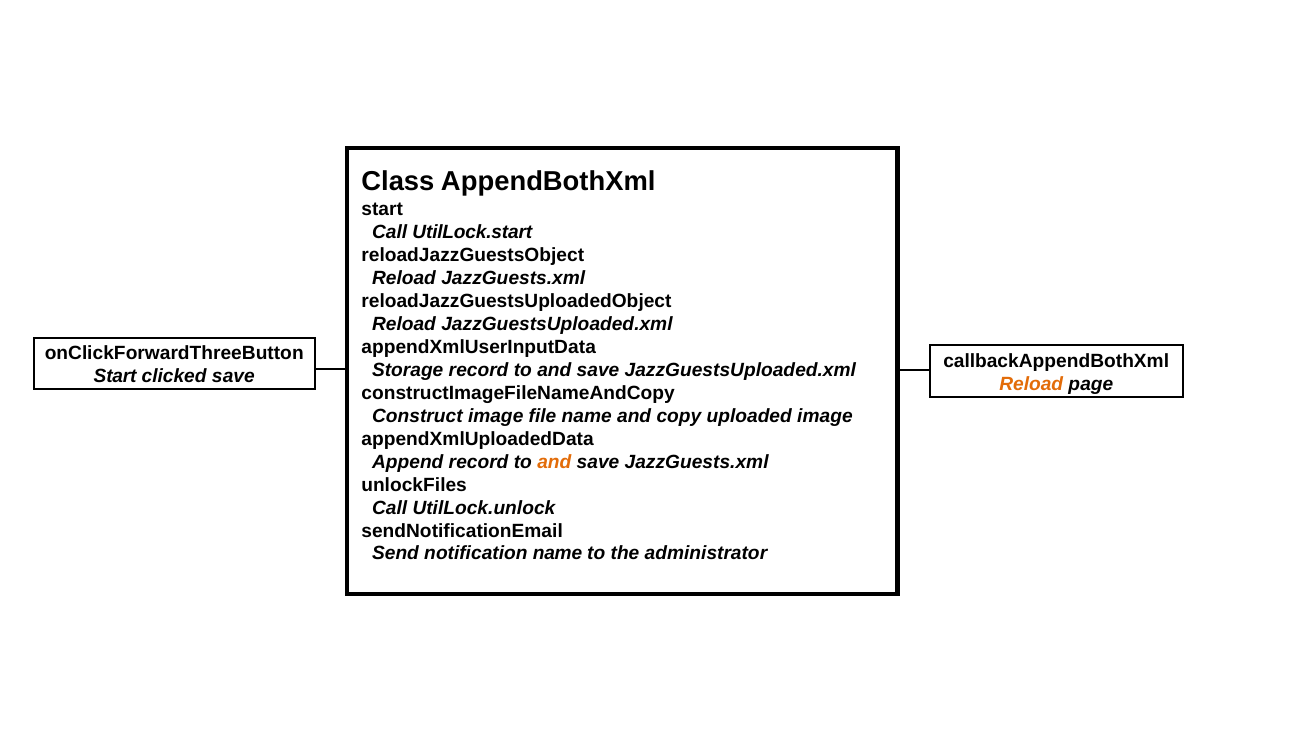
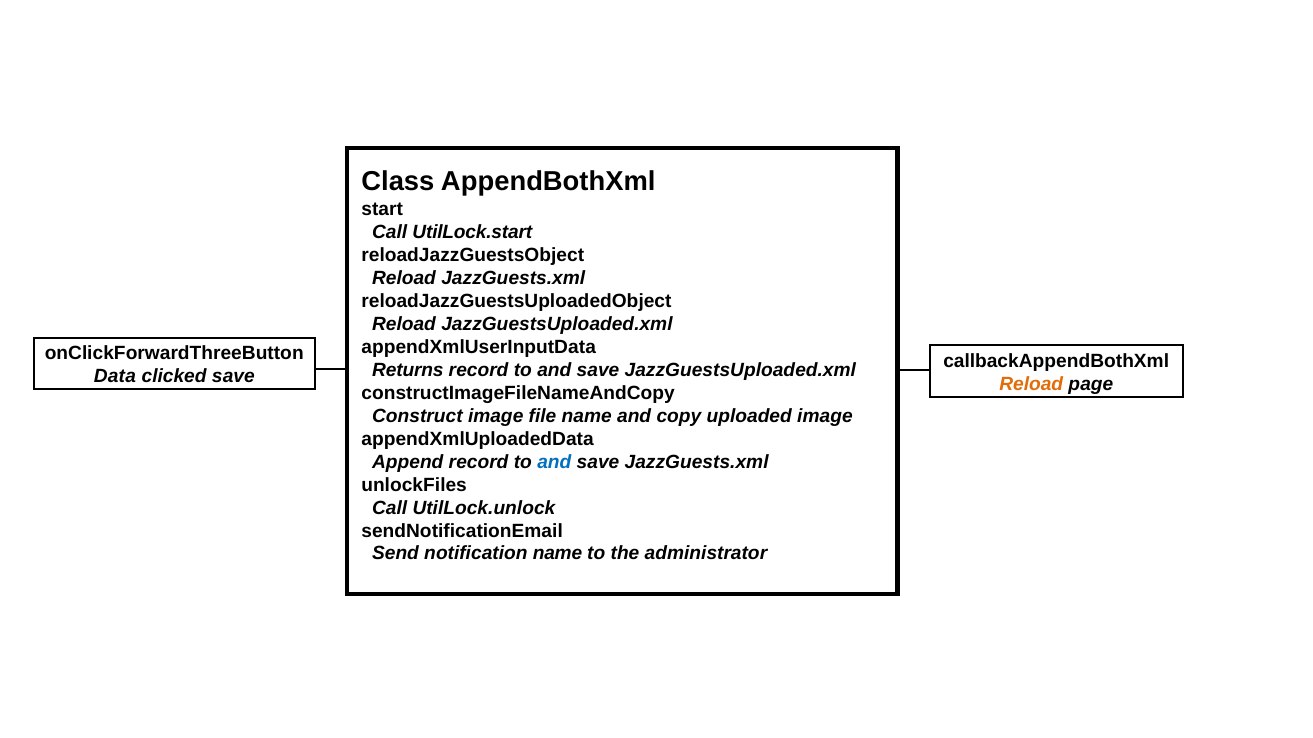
Storage: Storage -> Returns (408, 370)
Start: Start -> Data (115, 377)
and colour: orange -> blue (554, 462)
